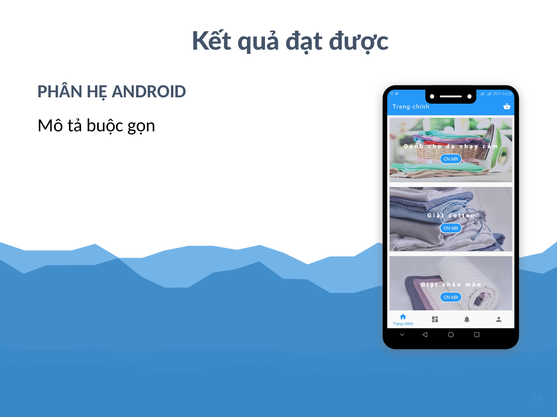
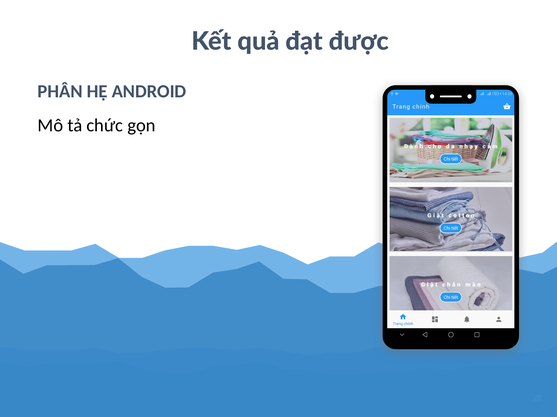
buộc: buộc -> chức (105, 126)
